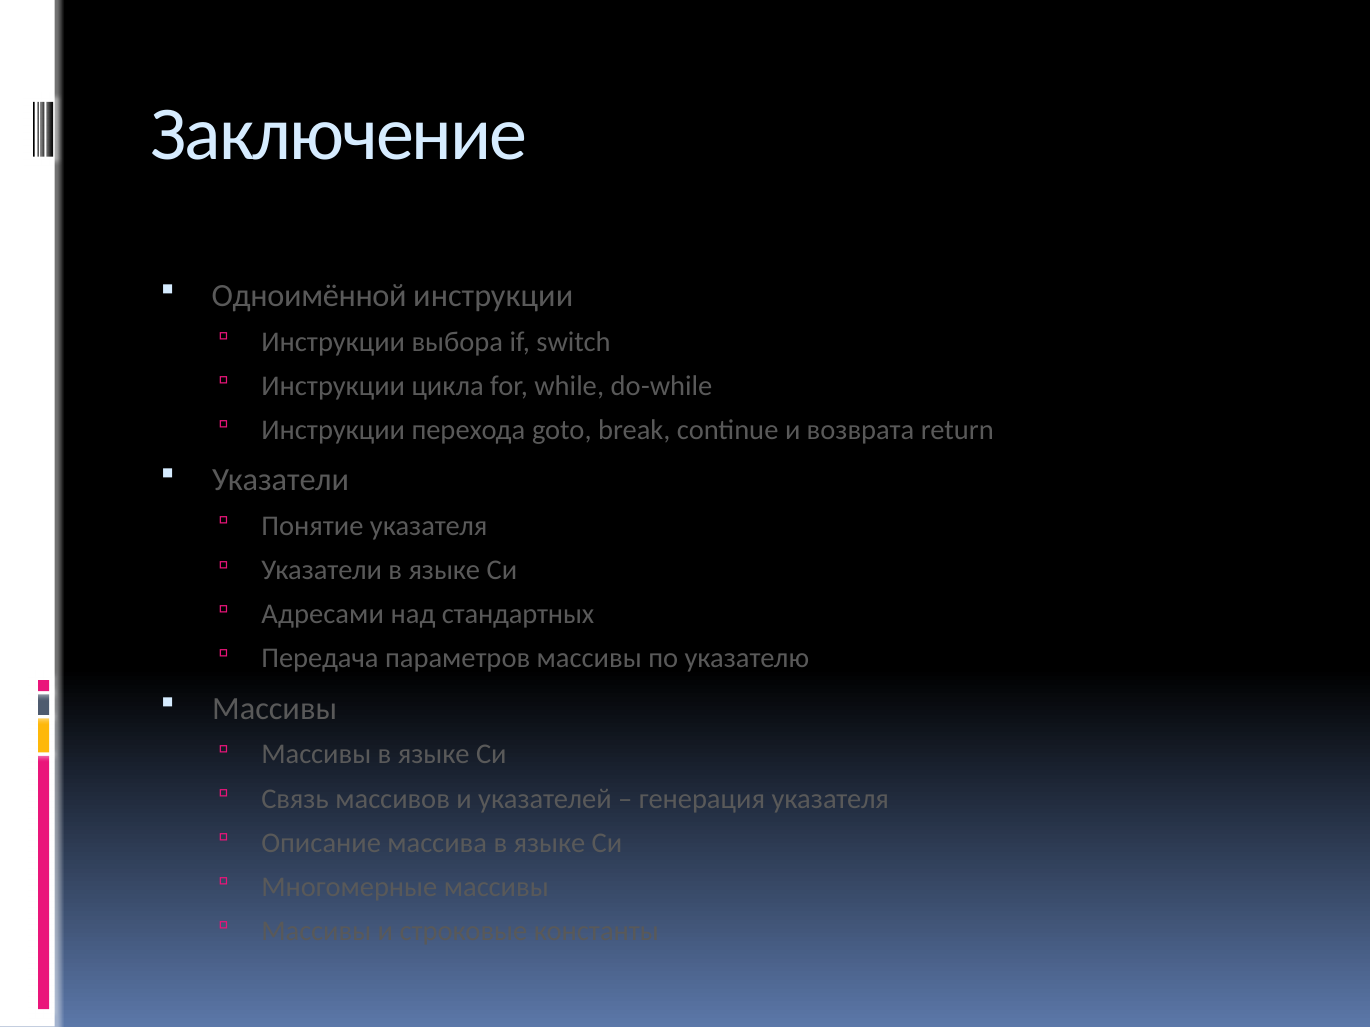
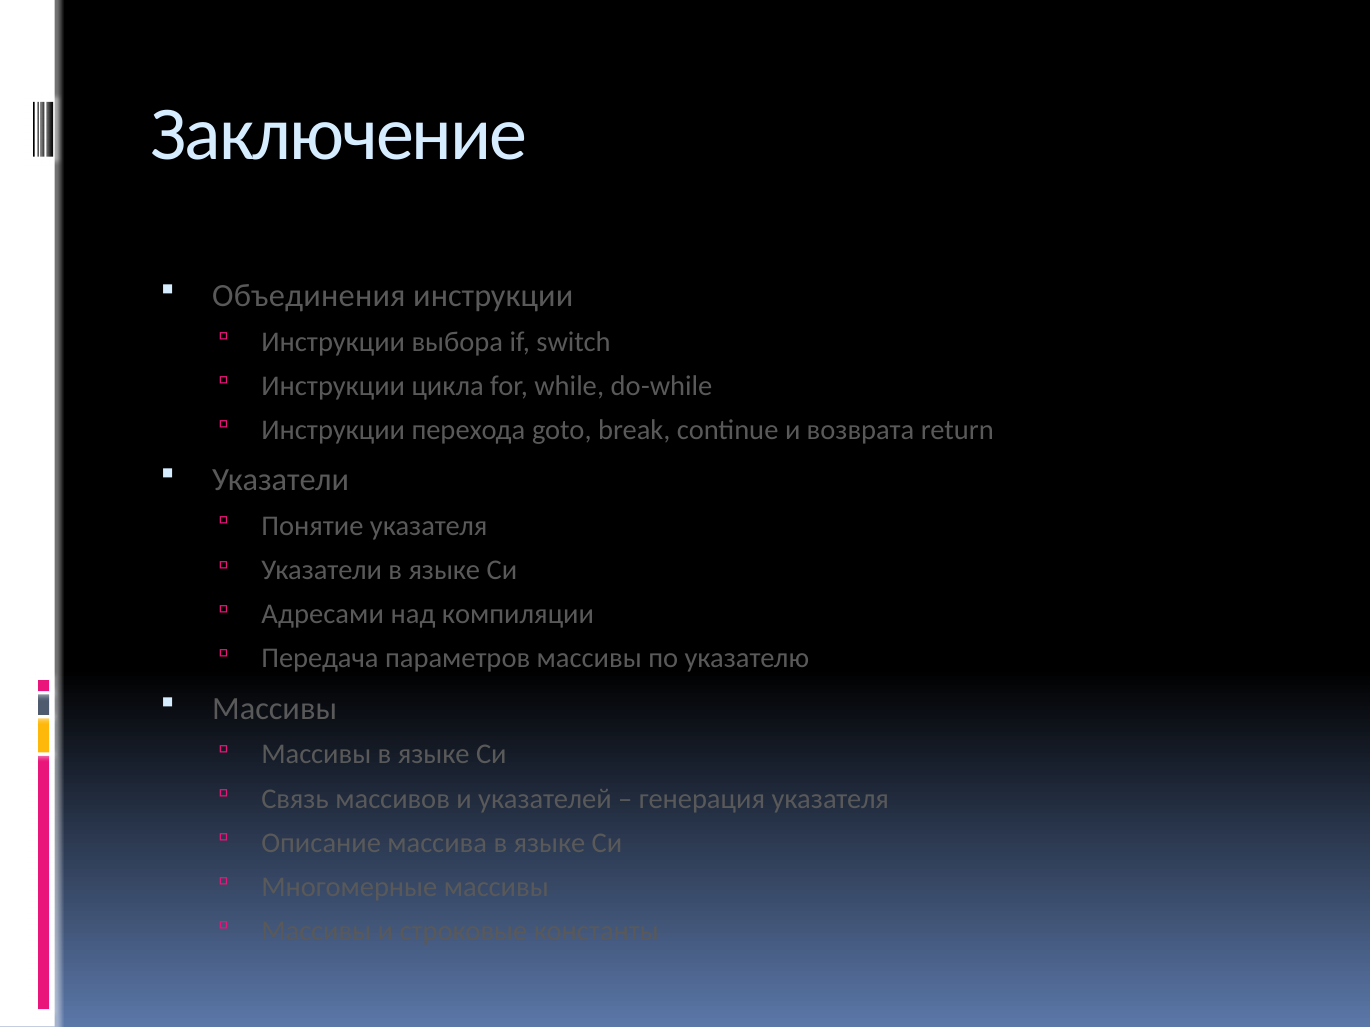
Одноимённой: Одноимённой -> Объединения (309, 296)
стандартных: стандартных -> компиляции (518, 615)
